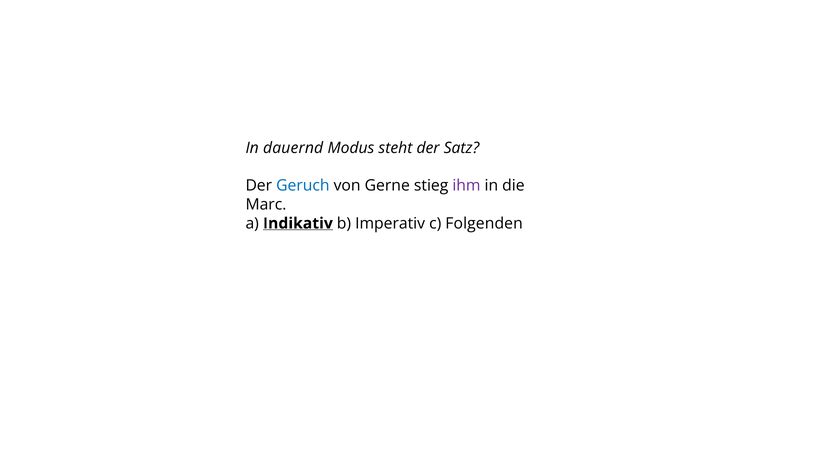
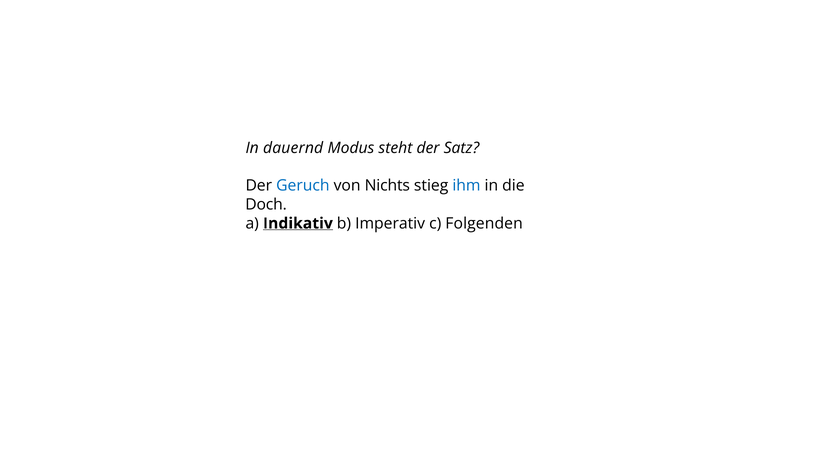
Gerne: Gerne -> Nichts (387, 185)
ihm colour: purple -> blue (466, 185)
Marc: Marc -> Doch (266, 204)
